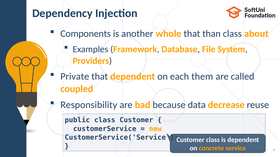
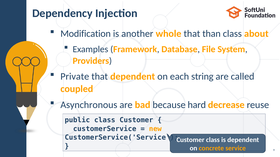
Components: Components -> Modification (86, 34)
them: them -> string (202, 77)
Responsibility: Responsibility -> Asynchronous (89, 105)
data: data -> hard (197, 105)
